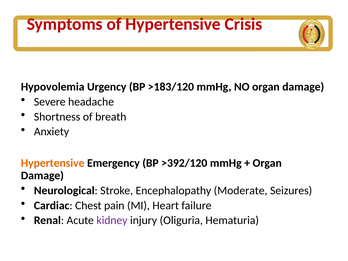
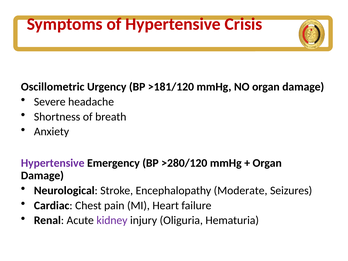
Hypovolemia: Hypovolemia -> Oscillometric (53, 87)
>183/120: >183/120 -> >181/120 (171, 87)
Hypertensive colour: orange -> purple (53, 163)
>392/120: >392/120 -> >280/120 (184, 163)
